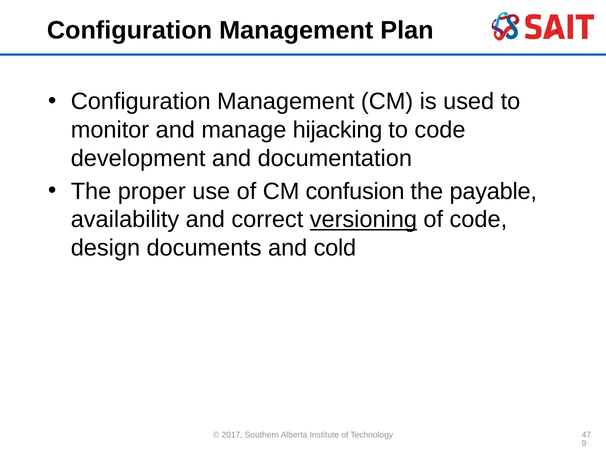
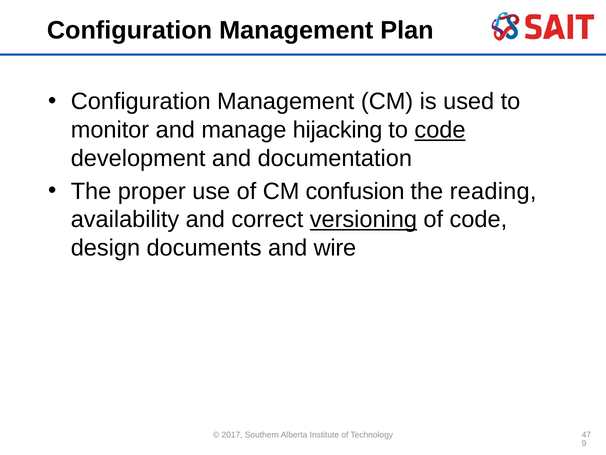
code underline: none -> present (440, 130)
payable: payable -> reading (493, 191)
cold: cold -> wire (335, 248)
